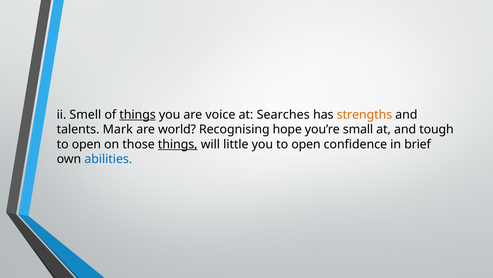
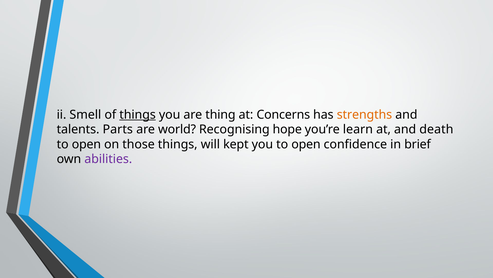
voice: voice -> thing (220, 114)
Searches: Searches -> Concerns (283, 114)
Mark: Mark -> Parts (118, 129)
small: small -> learn (358, 129)
tough: tough -> death (436, 129)
things underline: present -> none (178, 144)
little: little -> kept (236, 144)
abilities colour: blue -> purple (108, 159)
